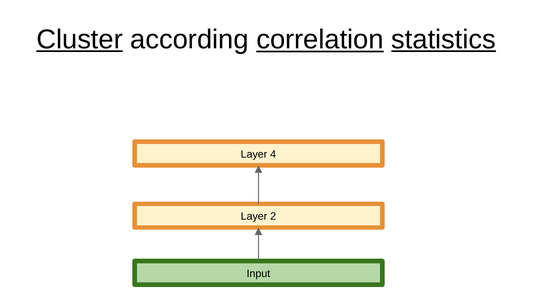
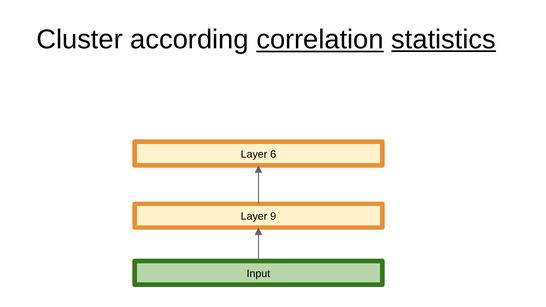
Cluster underline: present -> none (80, 40)
4: 4 -> 6 (273, 154)
2: 2 -> 9 (273, 217)
